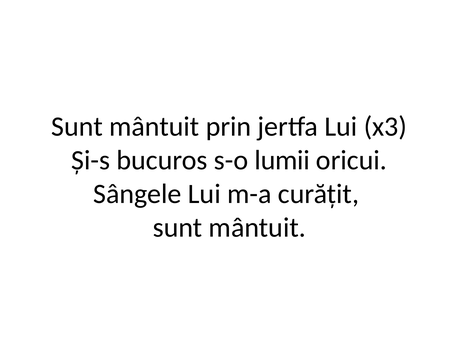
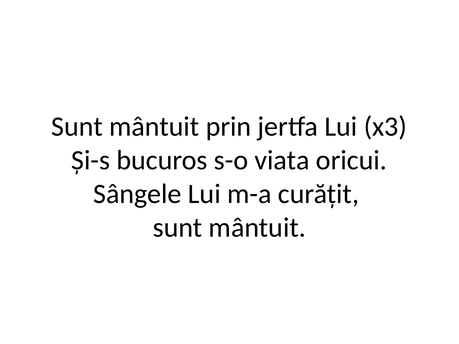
lumii: lumii -> viata (282, 160)
